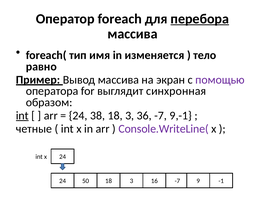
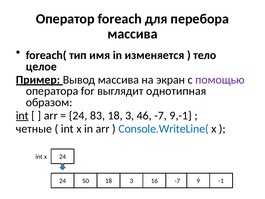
перебора underline: present -> none (200, 19)
равно: равно -> целое (41, 66)
синхронная: синхронная -> однотипная (176, 91)
38: 38 -> 83 (98, 115)
36: 36 -> 46 (144, 115)
Console.WriteLine( colour: purple -> blue (164, 129)
